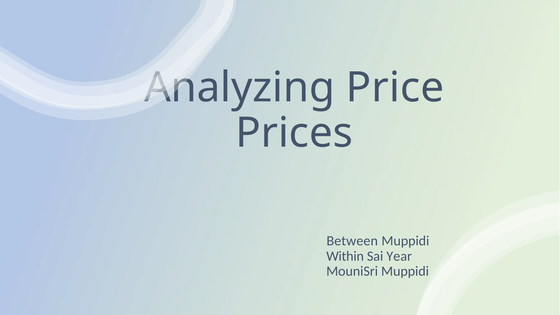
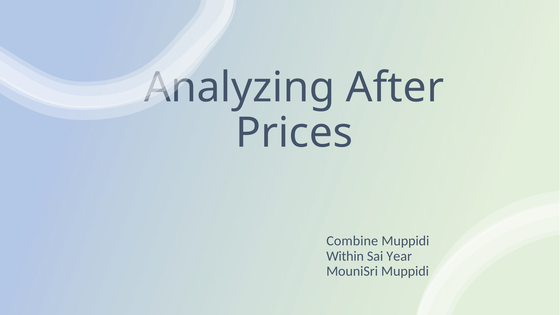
Price: Price -> After (395, 88)
Between: Between -> Combine (352, 241)
